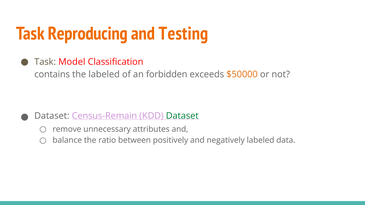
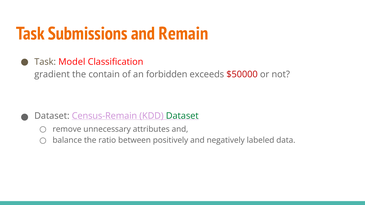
Reproducing: Reproducing -> Submissions (88, 34)
Testing: Testing -> Remain (183, 34)
contains: contains -> gradient (52, 75)
the labeled: labeled -> contain (104, 75)
$50000 colour: orange -> red (242, 75)
